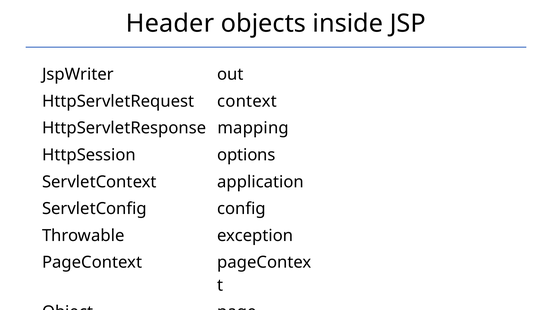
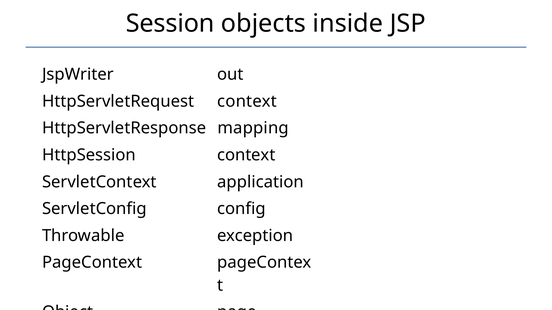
Header: Header -> Session (170, 23)
HttpSession options: options -> context (246, 155)
